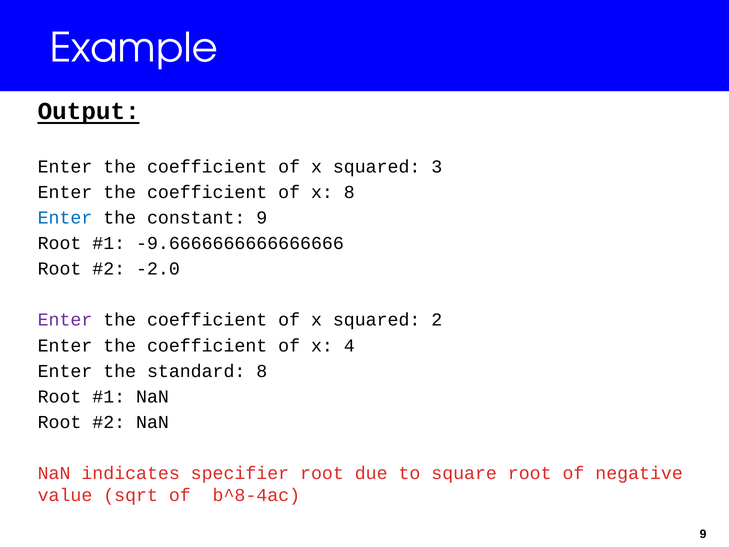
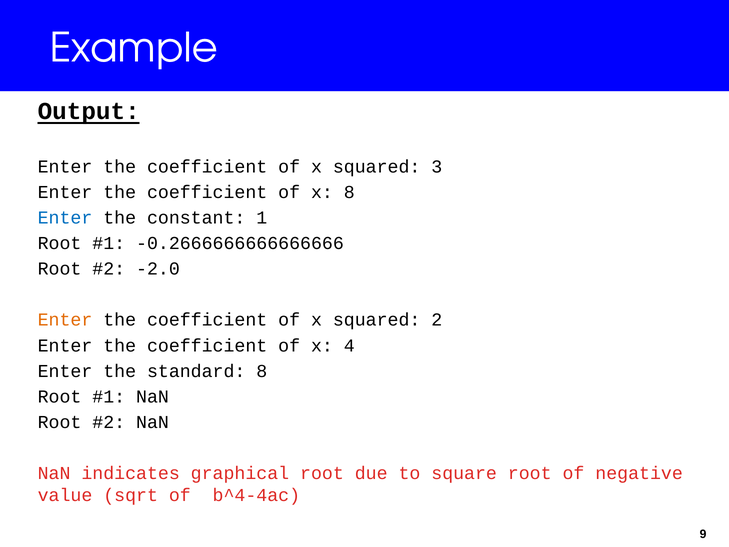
constant 9: 9 -> 1 (262, 218)
-9.6666666666666666: -9.6666666666666666 -> -0.2666666666666666 (240, 243)
Enter colour: purple -> orange (65, 320)
specifier: specifier -> graphical (240, 473)
b^8-4ac: b^8-4ac -> b^4-4ac (256, 495)
